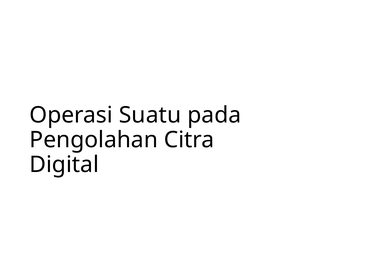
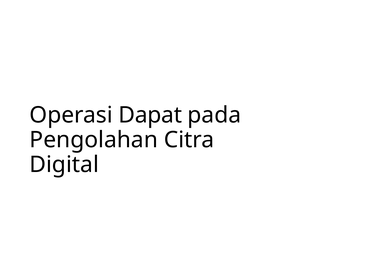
Suatu: Suatu -> Dapat (150, 115)
